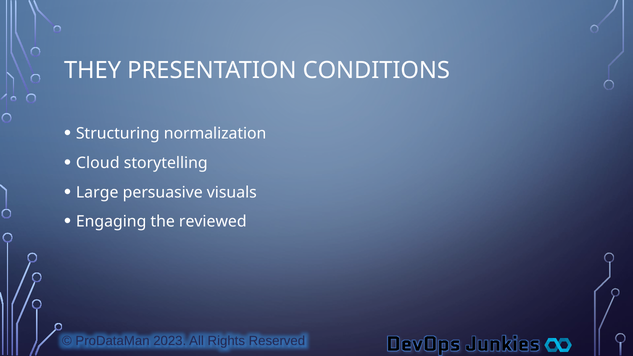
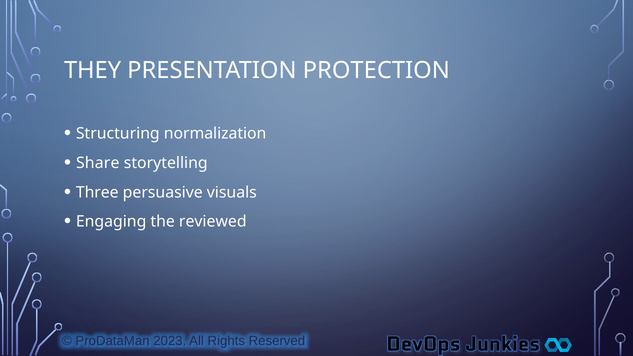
CONDITIONS: CONDITIONS -> PROTECTION (376, 70)
Cloud: Cloud -> Share (98, 163)
Large: Large -> Three (97, 192)
